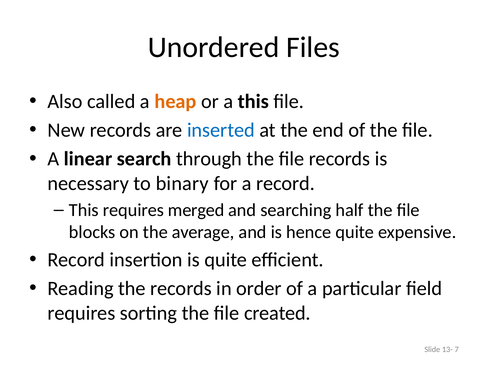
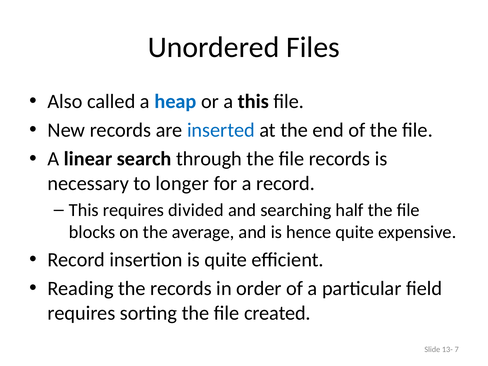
heap colour: orange -> blue (175, 101)
binary: binary -> longer (182, 183)
merged: merged -> divided (196, 210)
